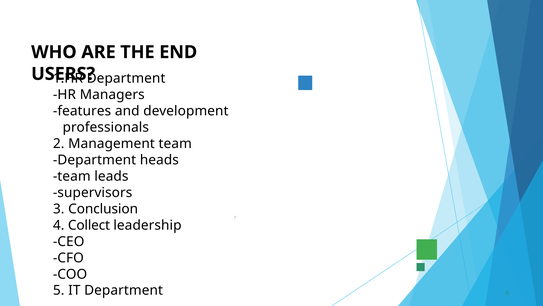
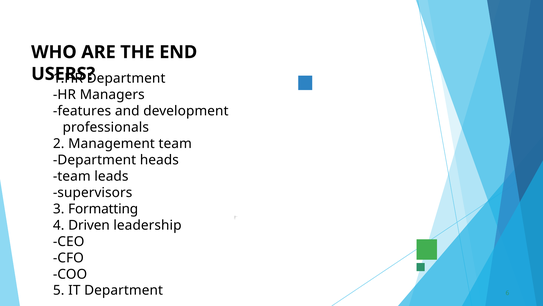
Conclusion: Conclusion -> Formatting (103, 209)
Collect: Collect -> Driven (89, 225)
